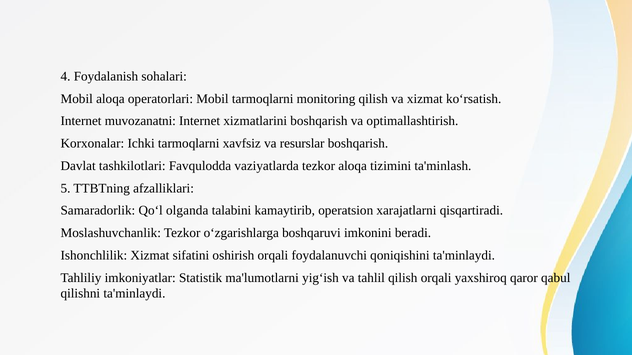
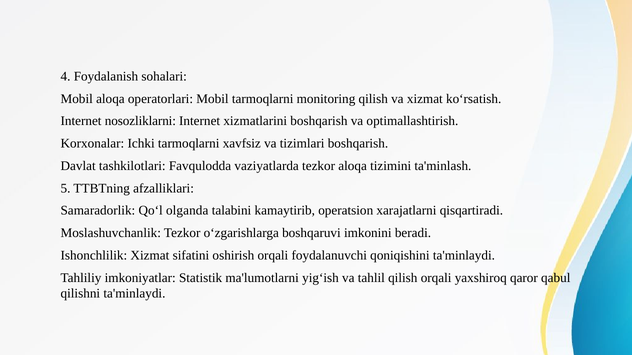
muvozanatni: muvozanatni -> nosozliklarni (140, 121)
resurslar: resurslar -> tizimlari (302, 144)
